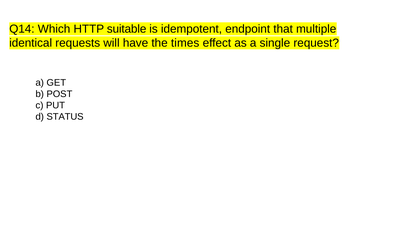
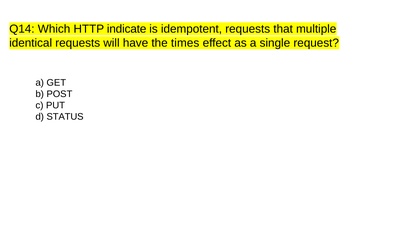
suitable: suitable -> indicate (127, 29)
idempotent endpoint: endpoint -> requests (248, 29)
